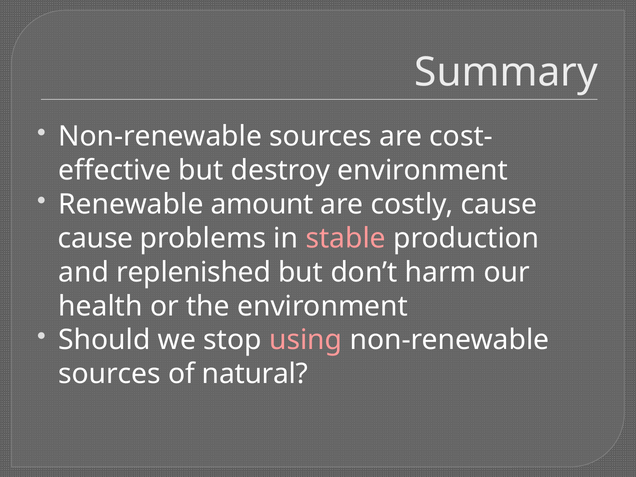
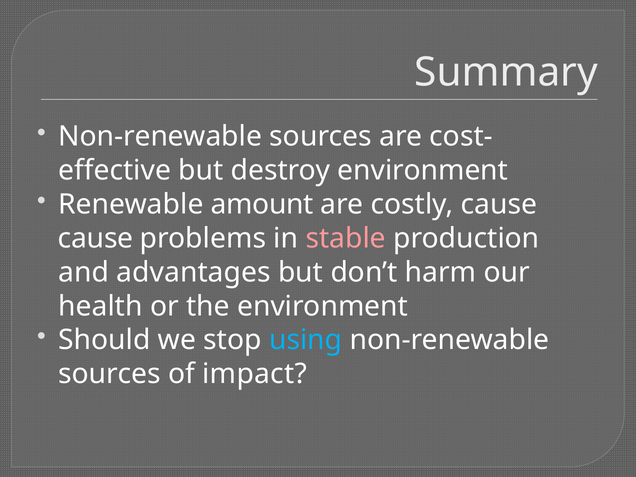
replenished: replenished -> advantages (194, 272)
using colour: pink -> light blue (306, 340)
natural: natural -> impact (255, 374)
